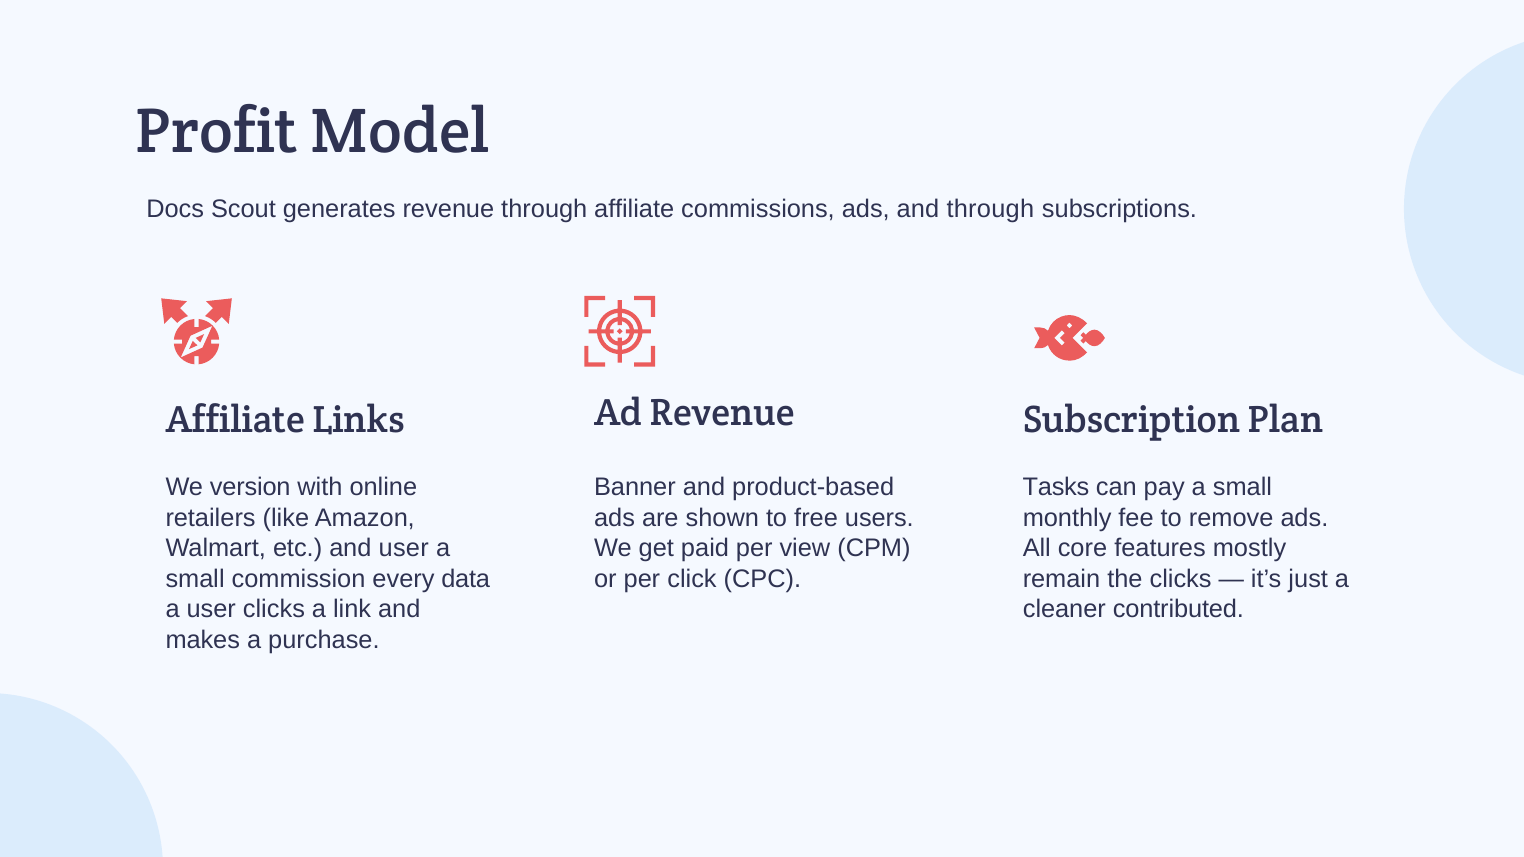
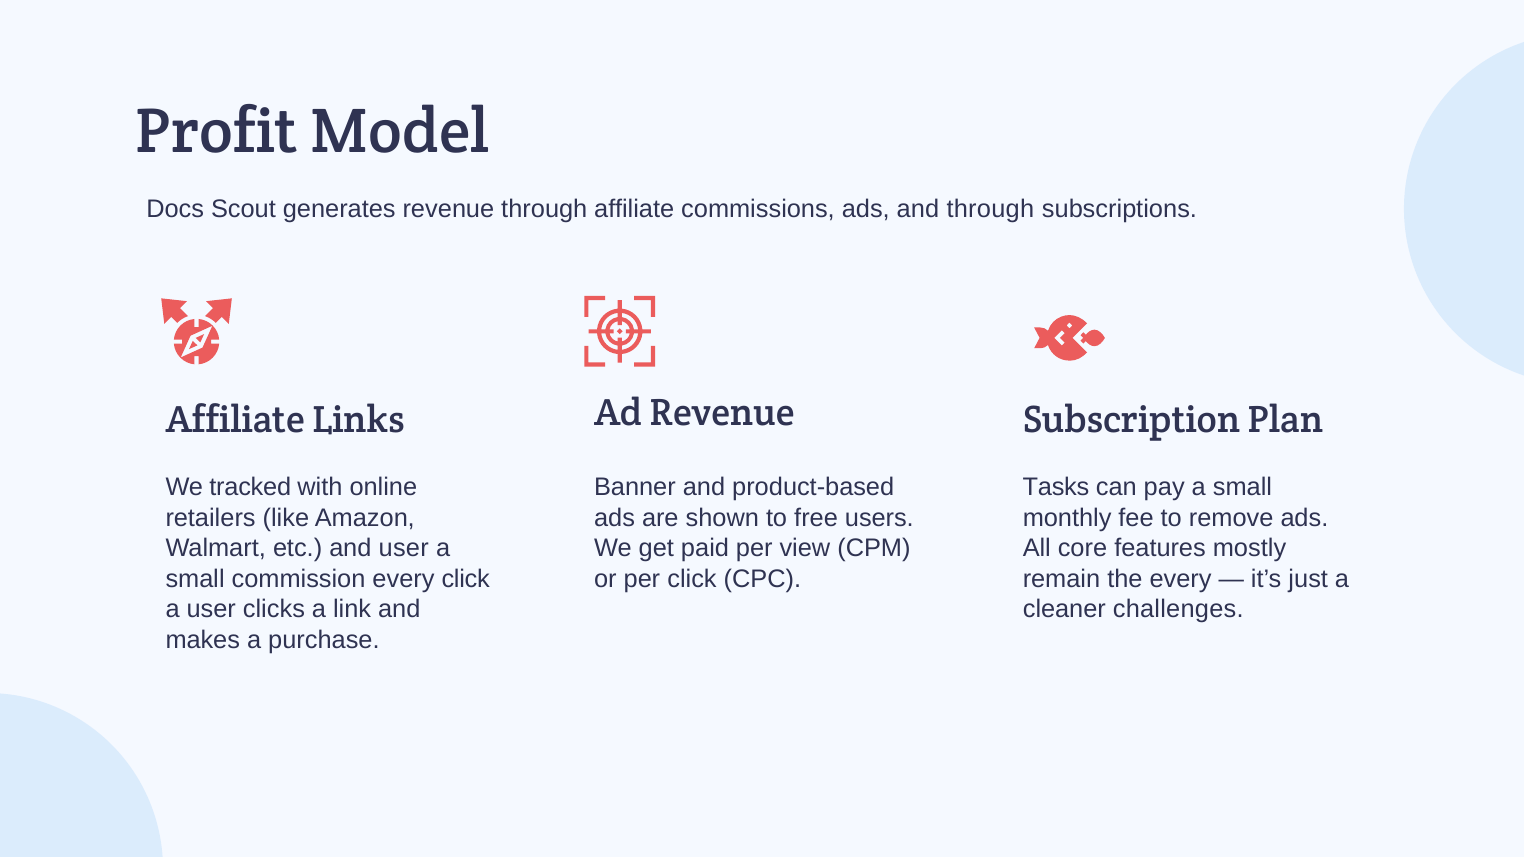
version: version -> tracked (250, 488)
every data: data -> click (466, 579)
the clicks: clicks -> every (1181, 579)
contributed: contributed -> challenges (1178, 610)
